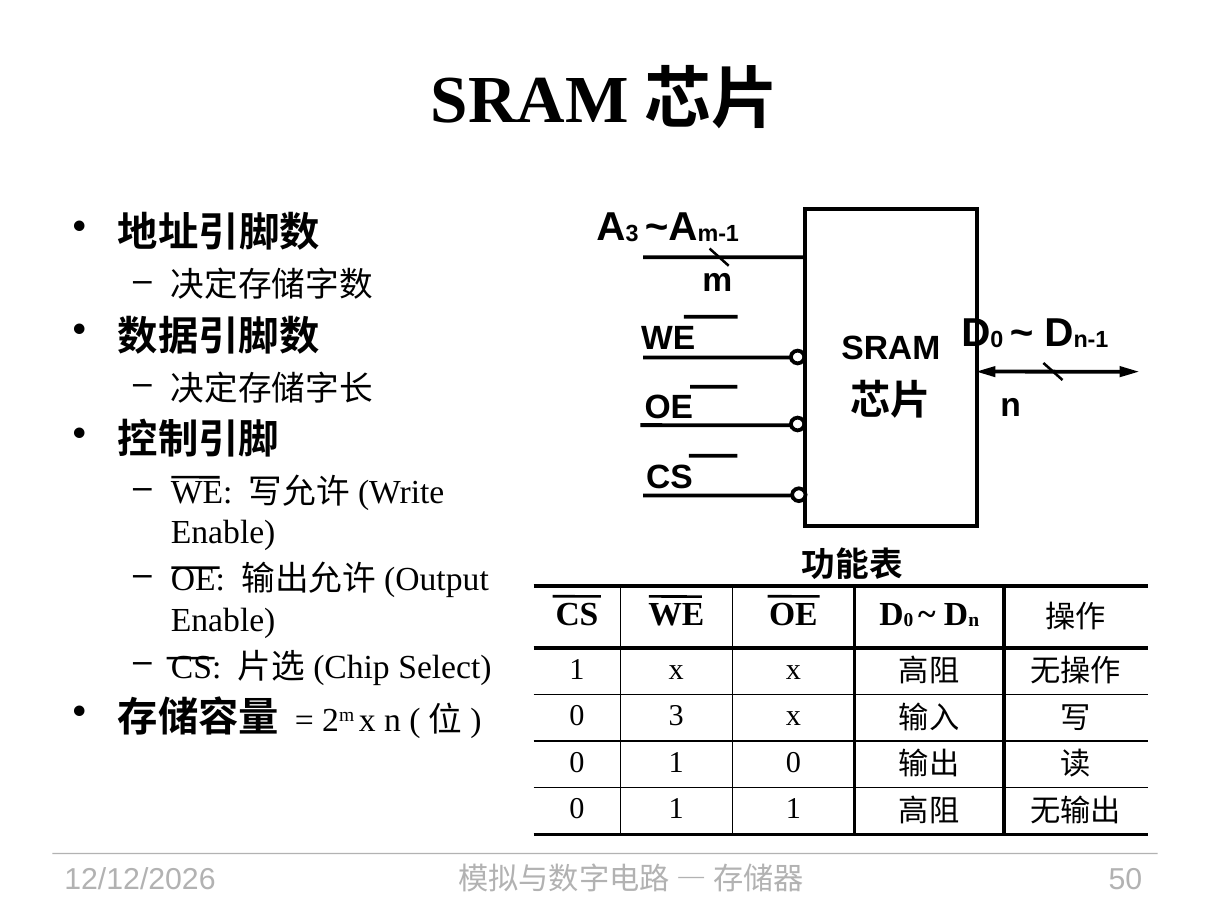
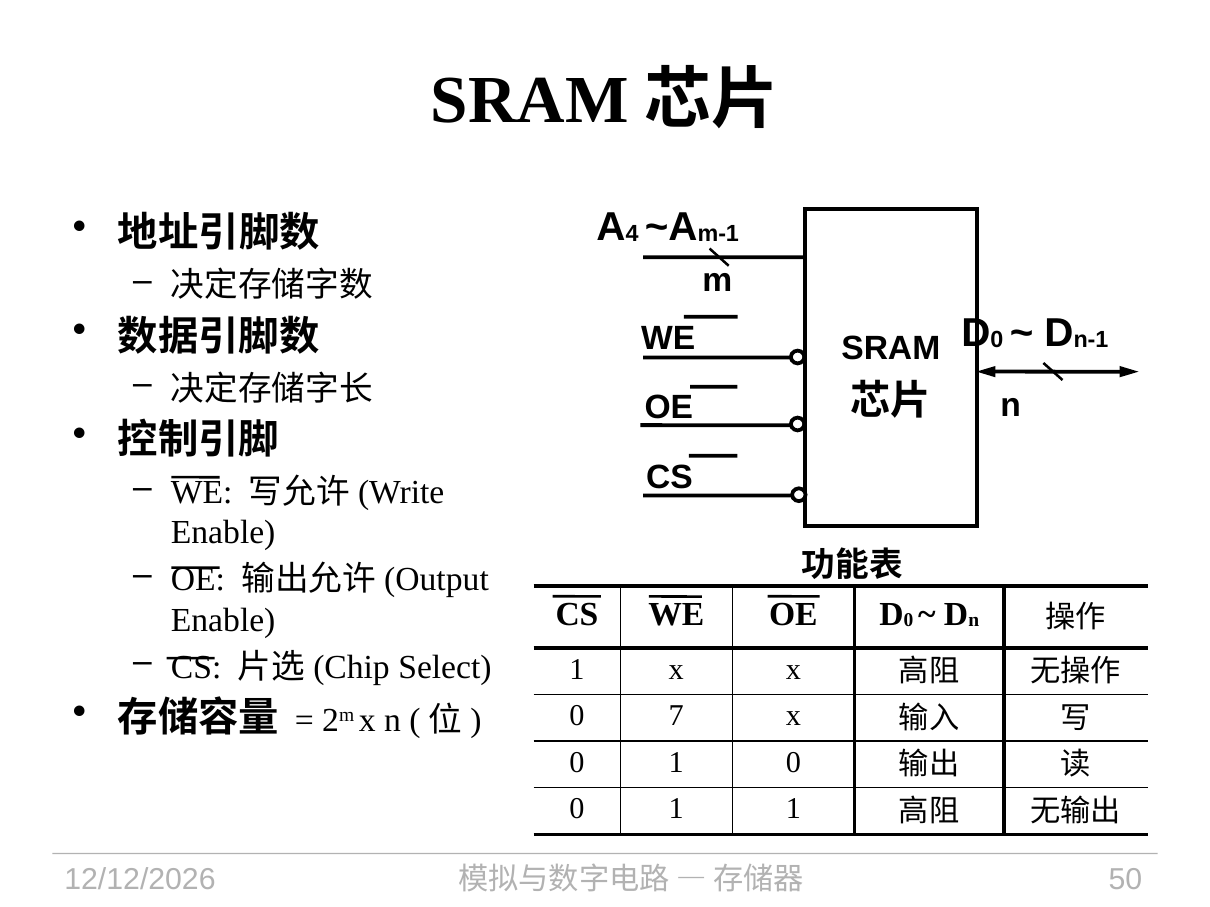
3: 3 -> 4 (632, 234)
0 3: 3 -> 7 (676, 716)
